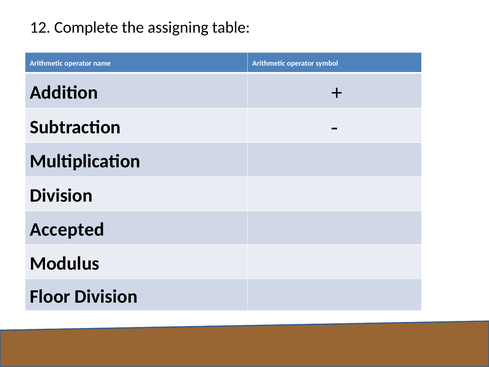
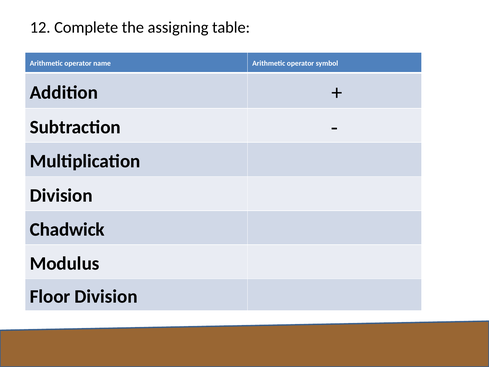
Accepted: Accepted -> Chadwick (67, 229)
